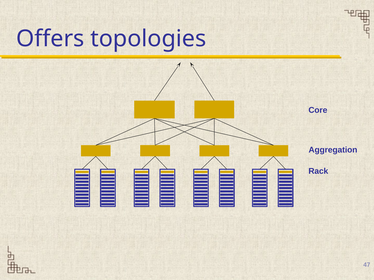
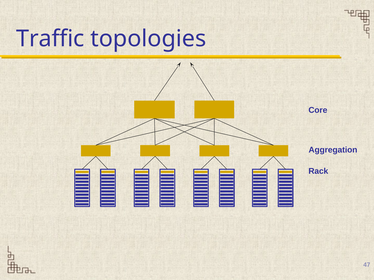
Offers: Offers -> Traffic (50, 39)
